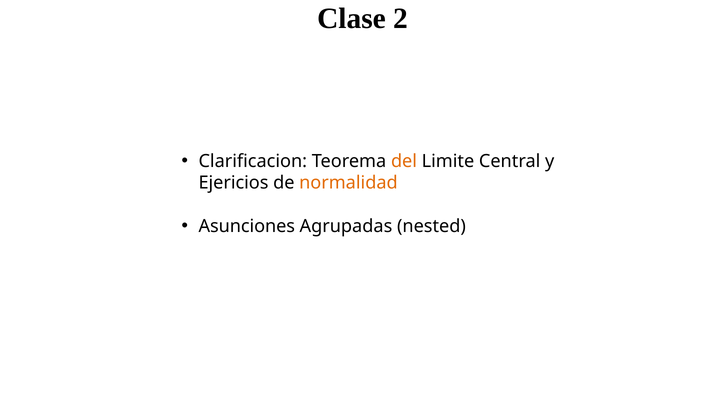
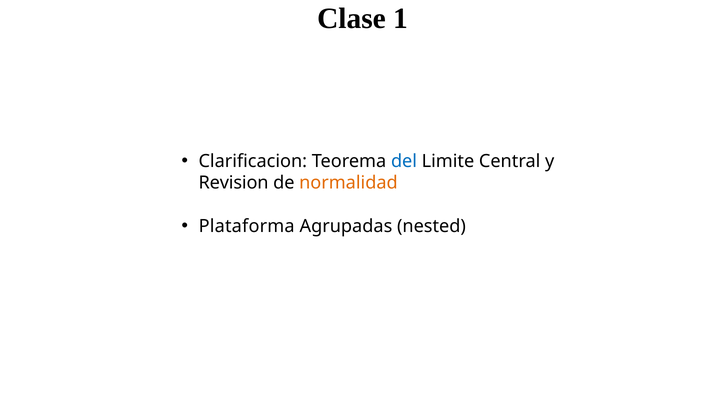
2: 2 -> 1 (400, 18)
del colour: orange -> blue (404, 161)
Ejericios: Ejericios -> Revision (234, 183)
Asunciones: Asunciones -> Plataforma (247, 226)
